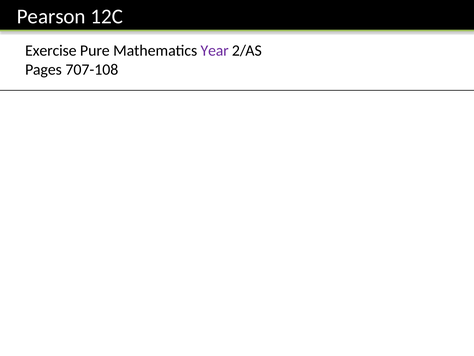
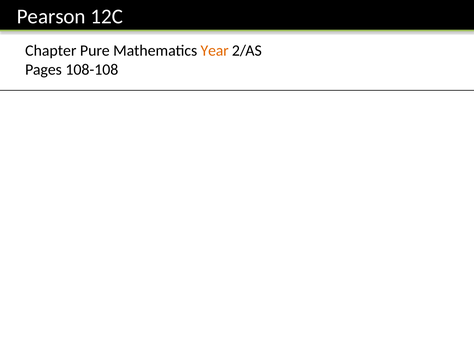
Exercise: Exercise -> Chapter (51, 51)
Year colour: purple -> orange (215, 51)
707-108: 707-108 -> 108-108 (92, 69)
